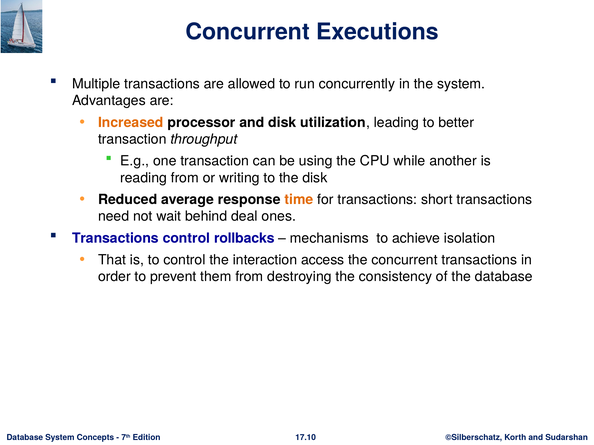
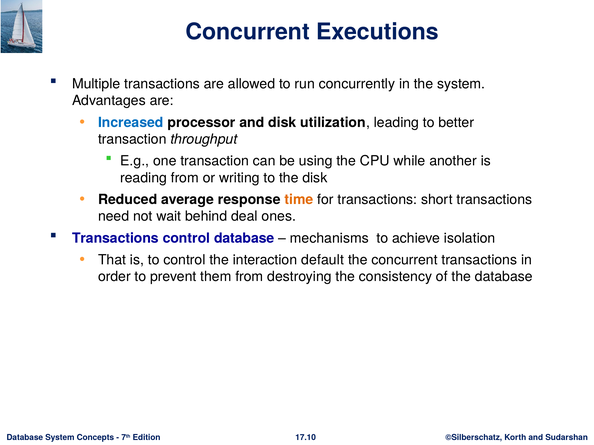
Increased colour: orange -> blue (131, 123)
control rollbacks: rollbacks -> database (244, 238)
access: access -> default (323, 260)
